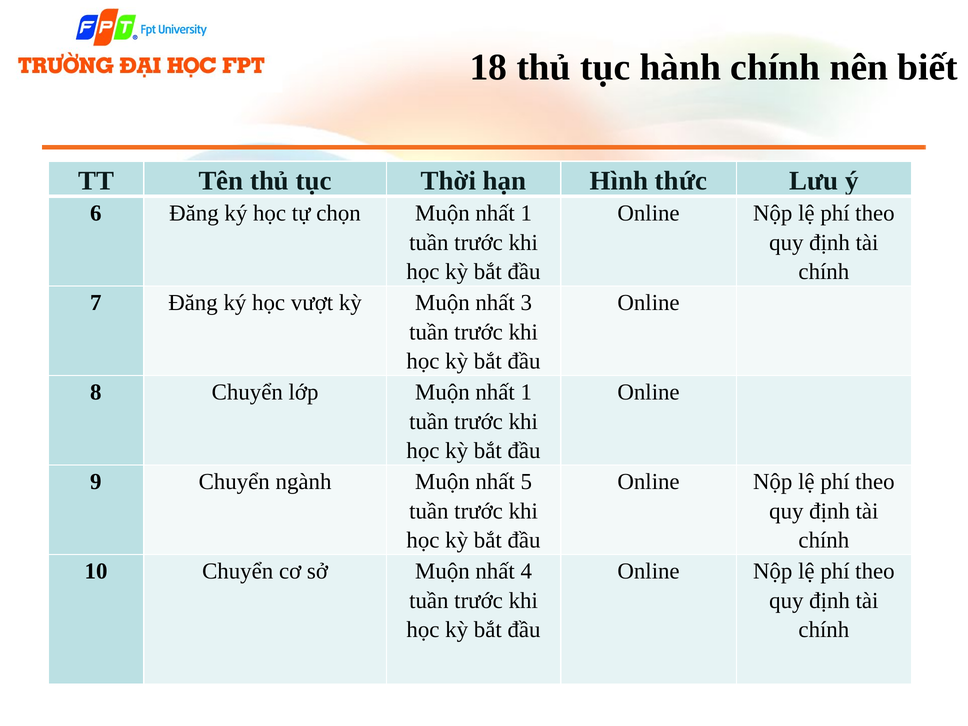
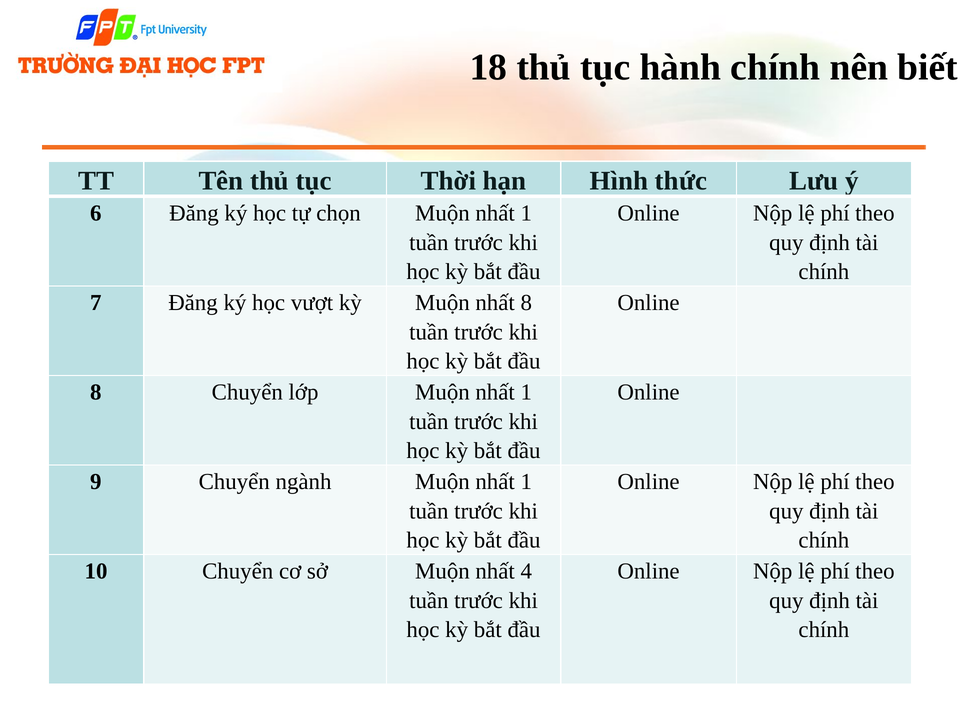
nhất 3: 3 -> 8 (526, 303)
ngành Muộn nhất 5: 5 -> 1 (526, 482)
